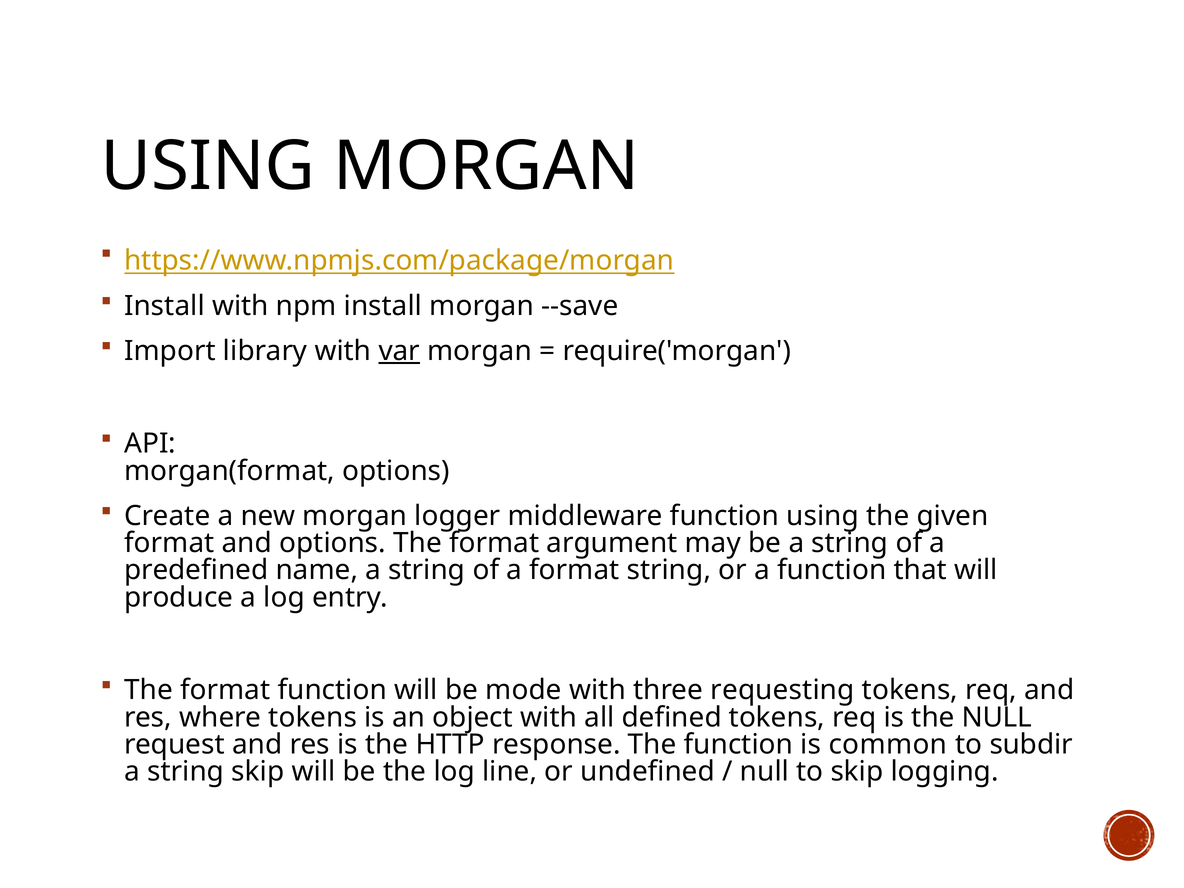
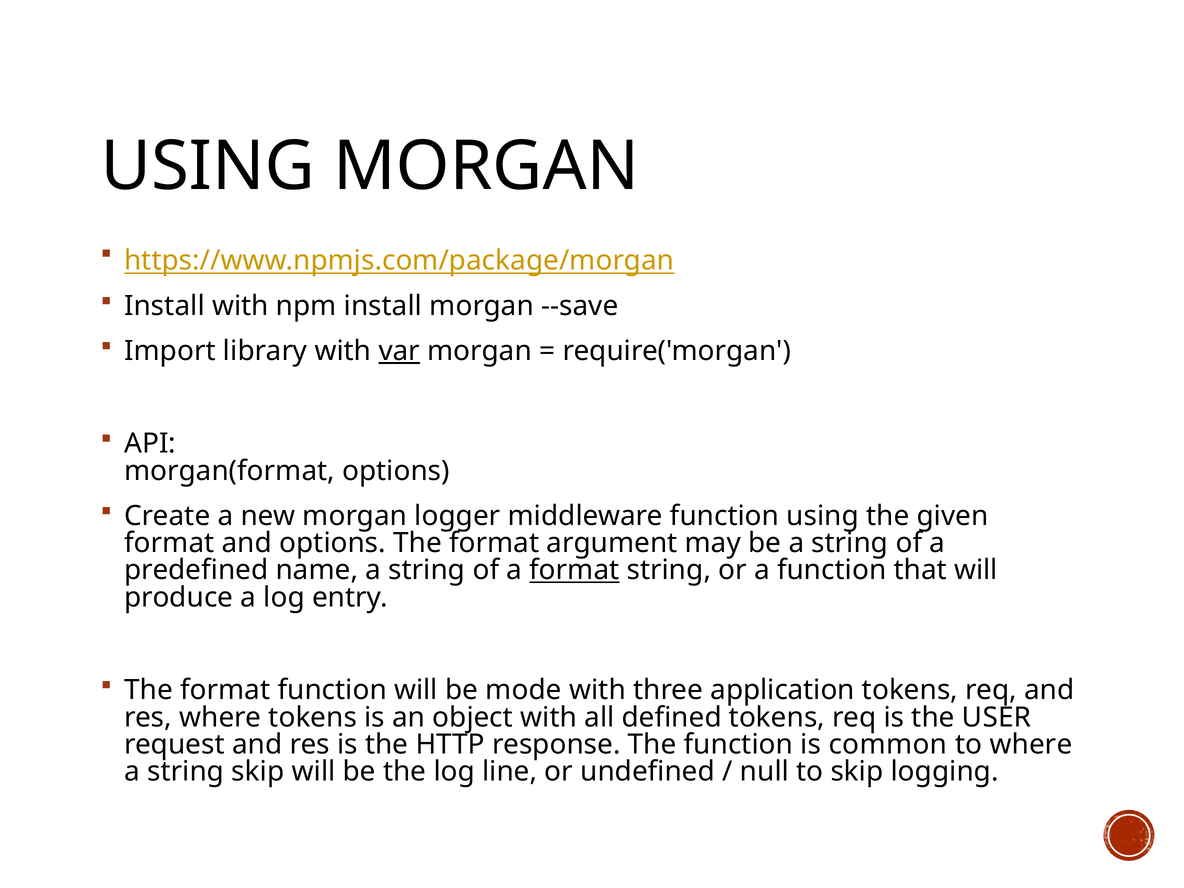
format underline: none -> present (574, 570)
requesting: requesting -> application (783, 690)
the NULL: NULL -> USER (997, 717)
to subdir: subdir -> where (1031, 745)
